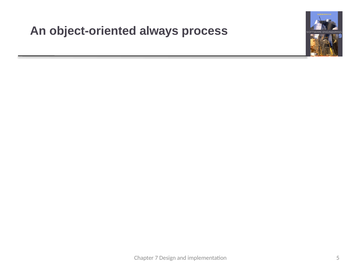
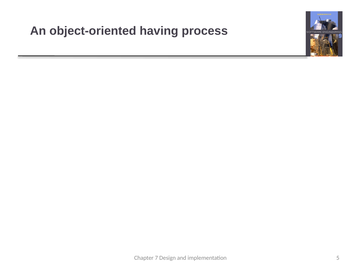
always: always -> having (159, 31)
